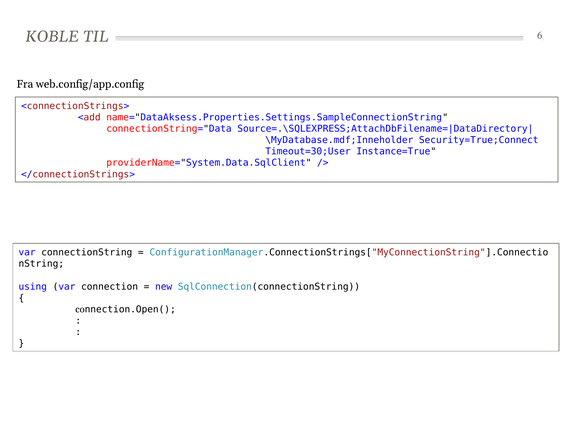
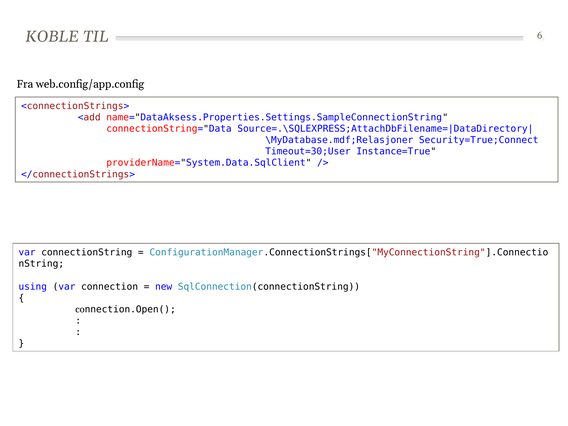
\MyDatabase.mdf;Inneholder: \MyDatabase.mdf;Inneholder -> \MyDatabase.mdf;Relasjoner (339, 140)
